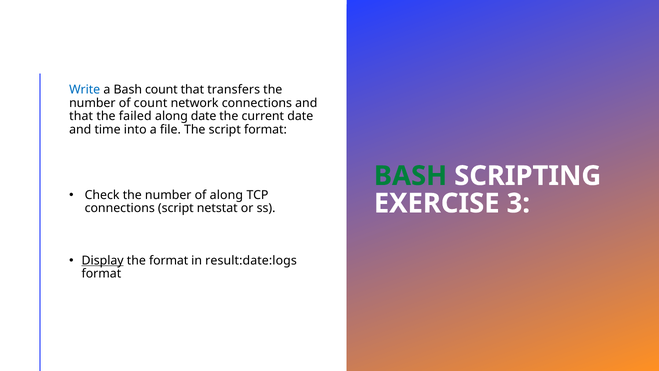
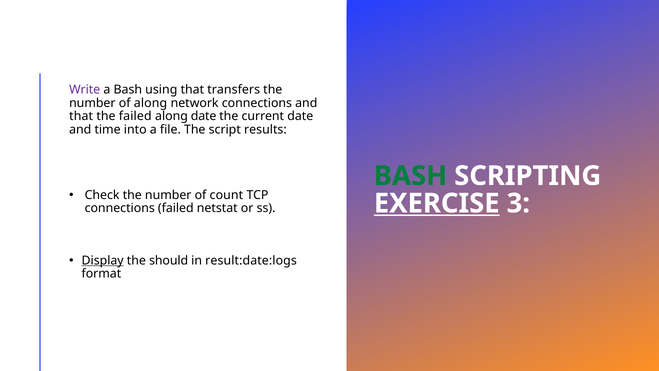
Write colour: blue -> purple (85, 89)
Bash count: count -> using (161, 89)
of count: count -> along (151, 103)
script format: format -> results (265, 130)
of along: along -> count (226, 195)
EXERCISE underline: none -> present (437, 203)
connections script: script -> failed (176, 208)
the format: format -> should (169, 260)
